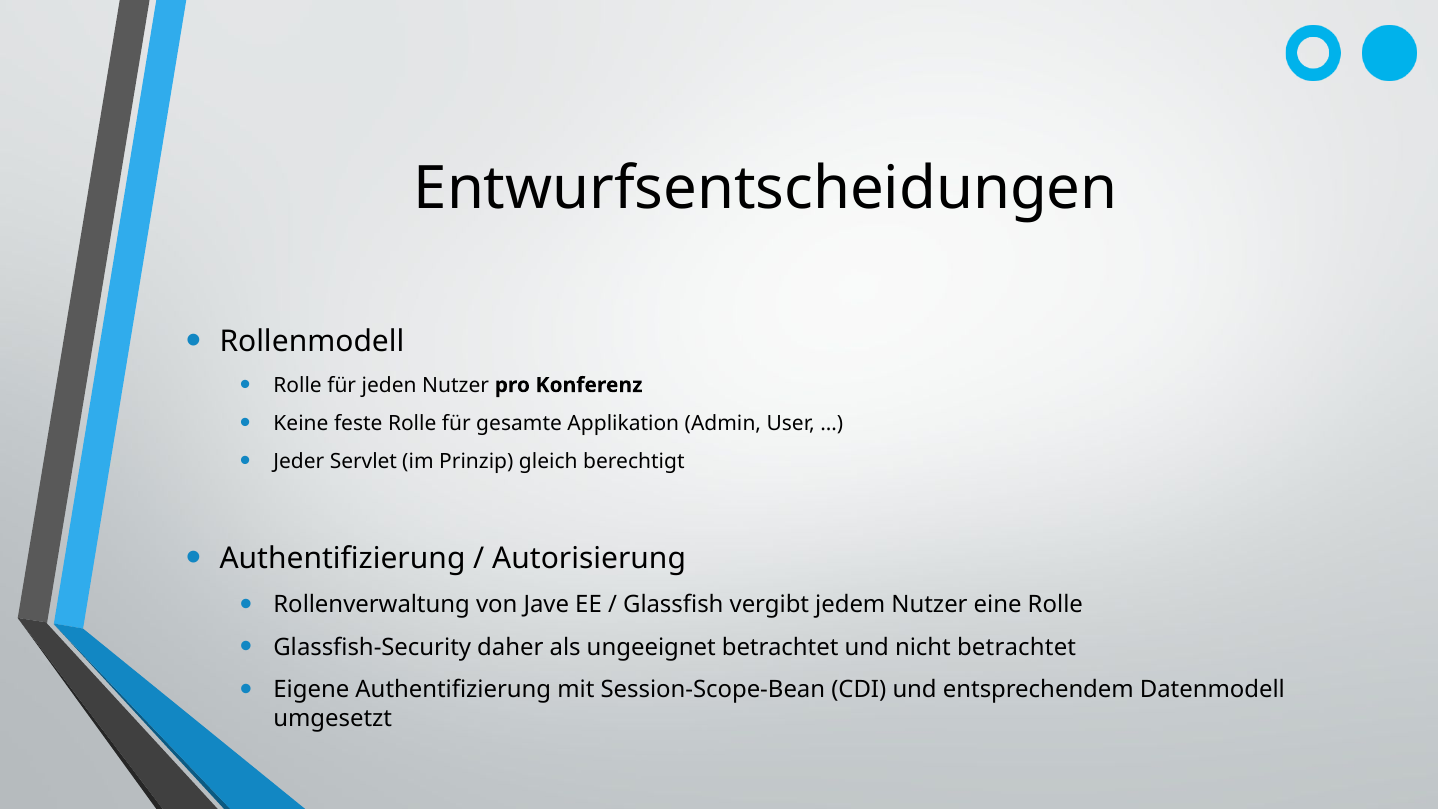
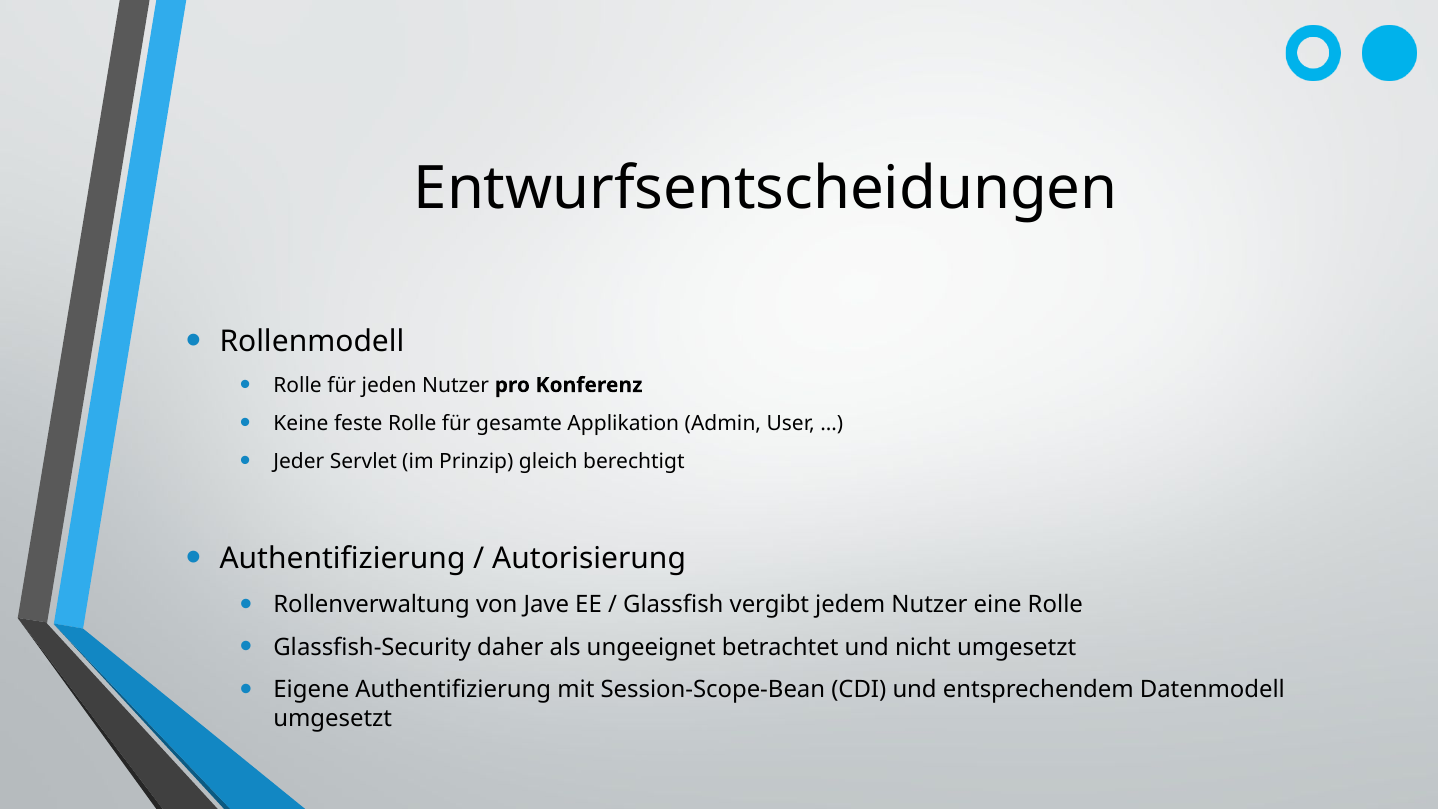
nicht betrachtet: betrachtet -> umgesetzt (1017, 647)
